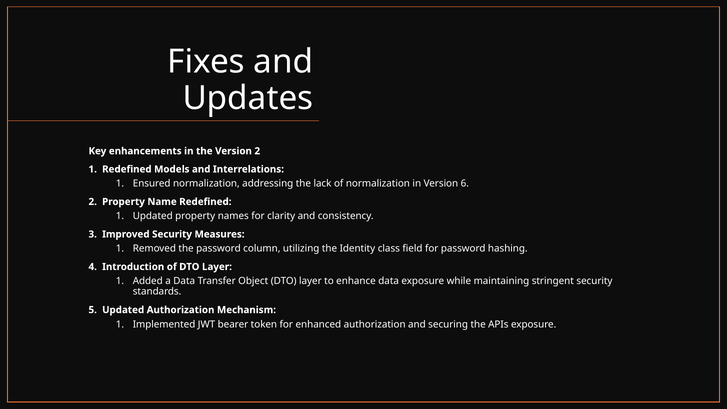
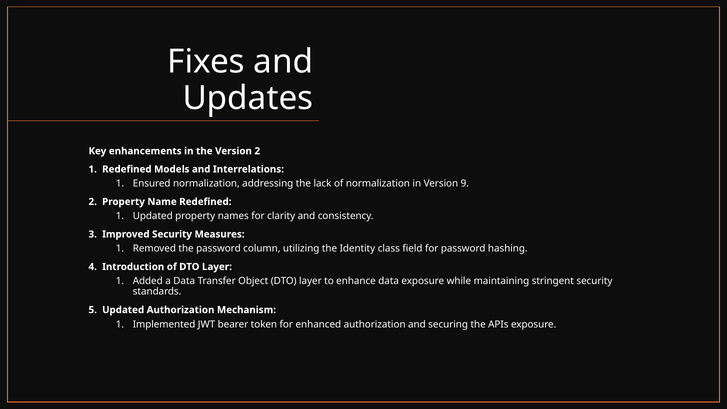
6: 6 -> 9 (465, 184)
